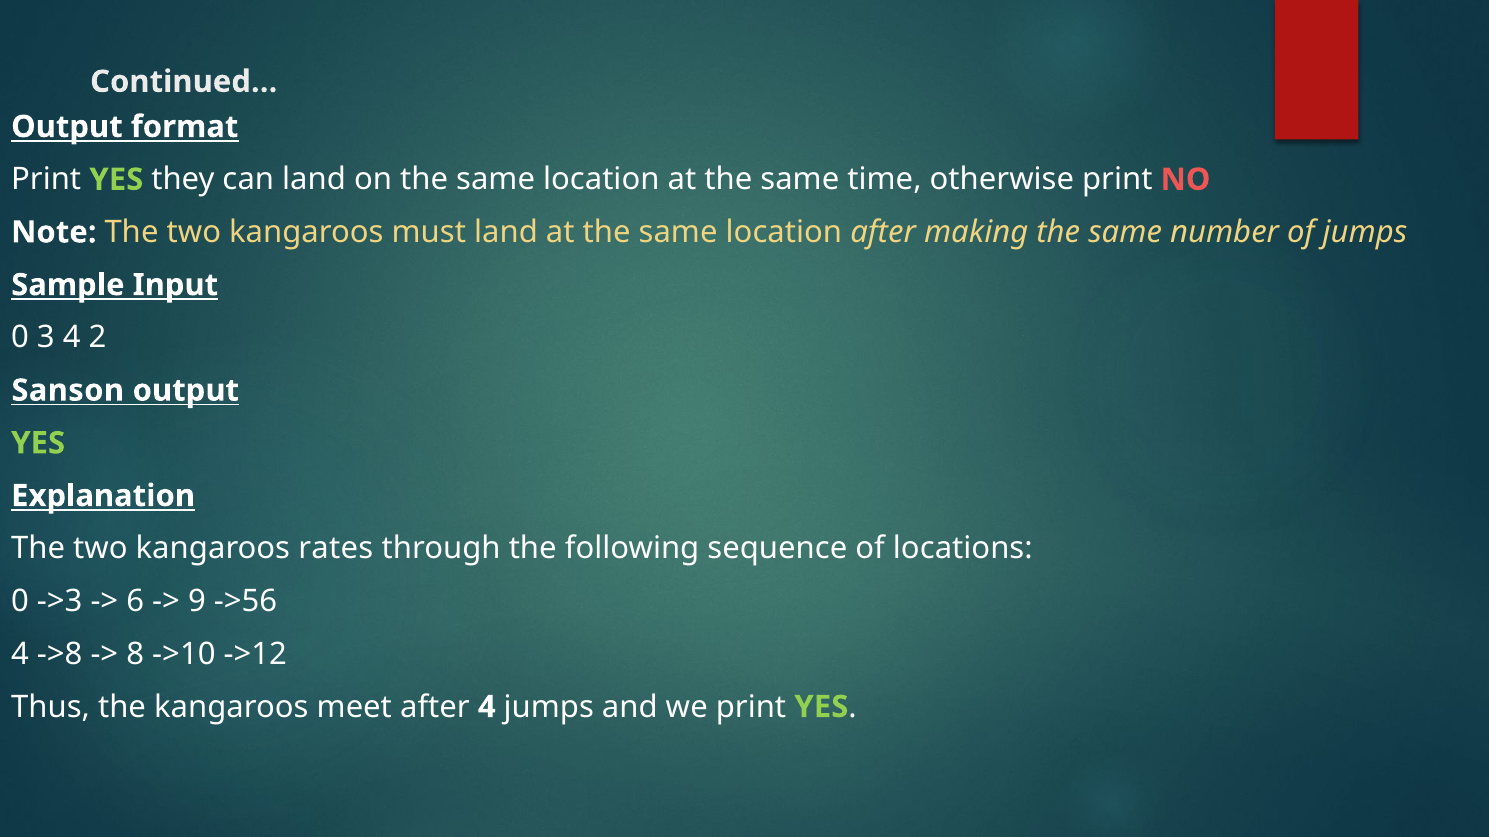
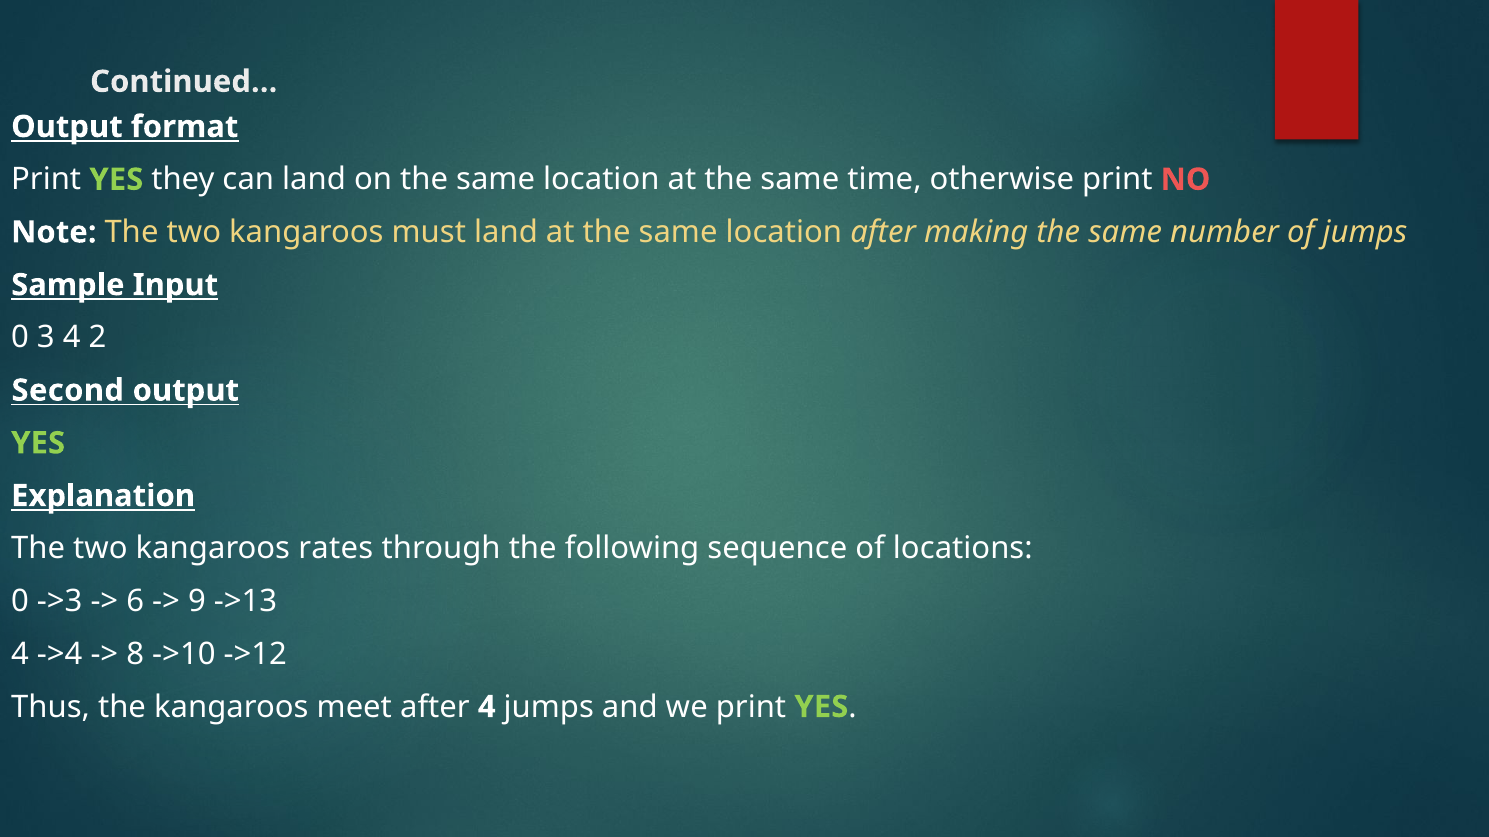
Sanson: Sanson -> Second (68, 391)
->56: ->56 -> ->13 (246, 602)
->8: ->8 -> ->4 (60, 654)
